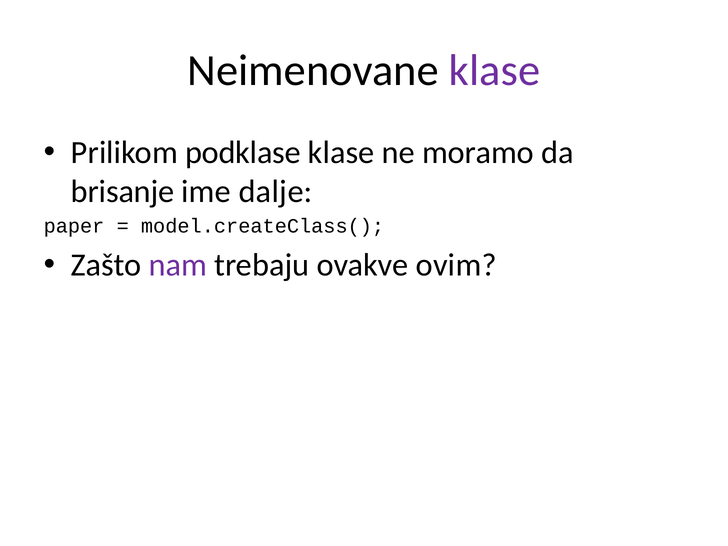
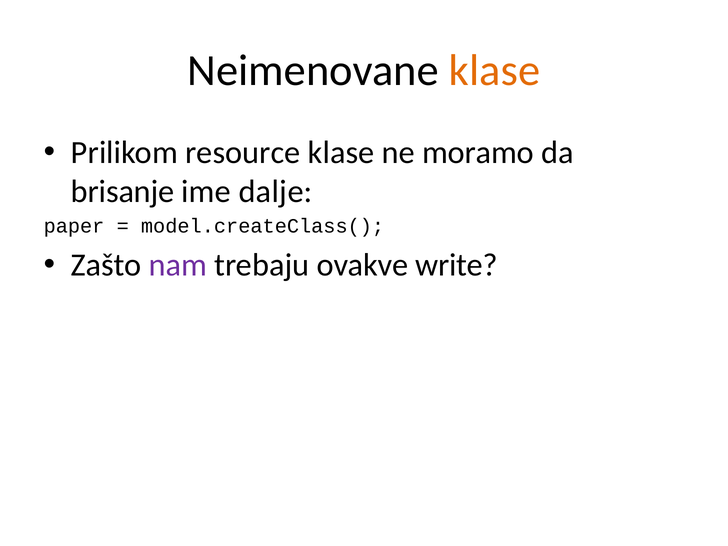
klase colour: purple -> orange (495, 70)
podklase: podklase -> resource (243, 153)
ovim: ovim -> write (456, 265)
